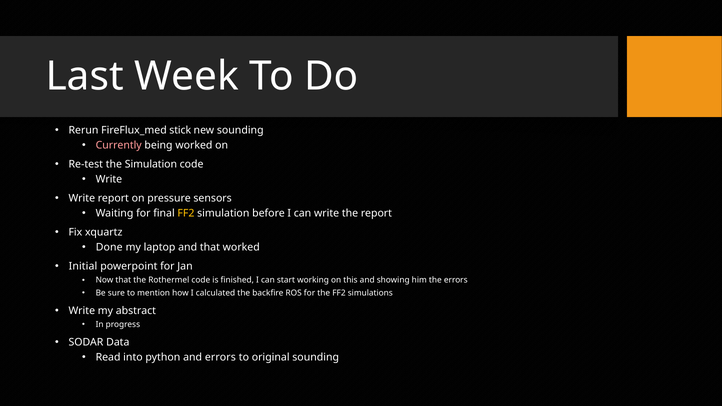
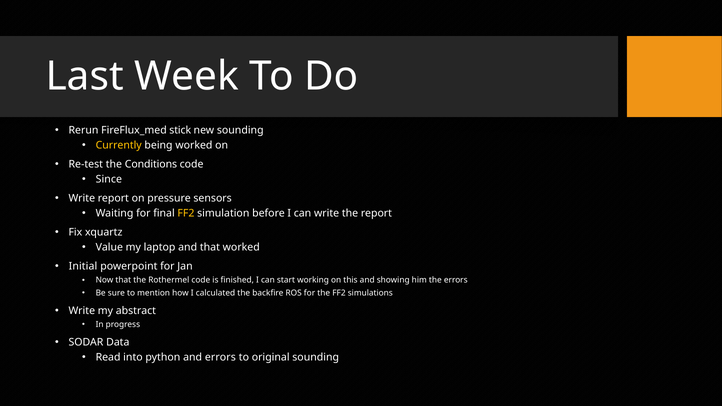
Currently colour: pink -> yellow (119, 145)
the Simulation: Simulation -> Conditions (151, 164)
Write: Write -> Since (109, 179)
Done: Done -> Value (109, 247)
